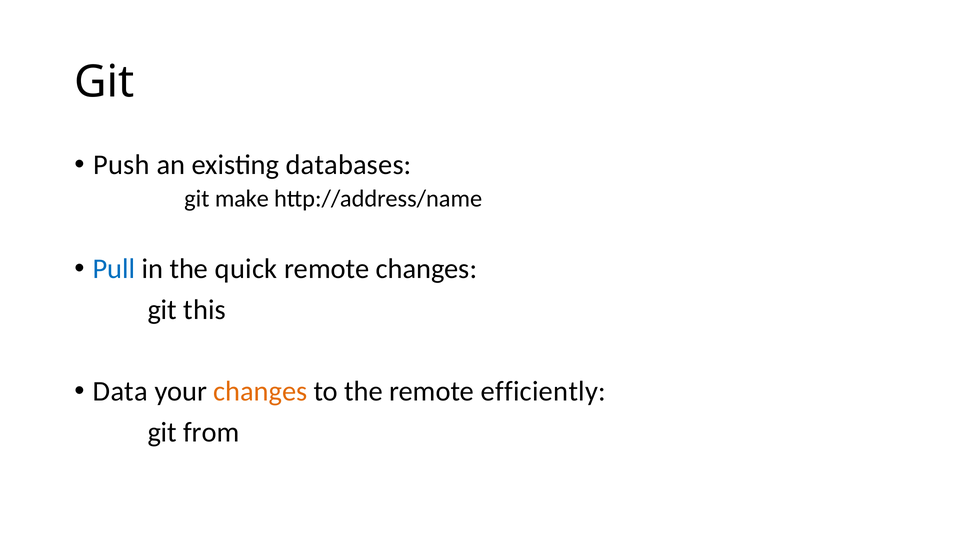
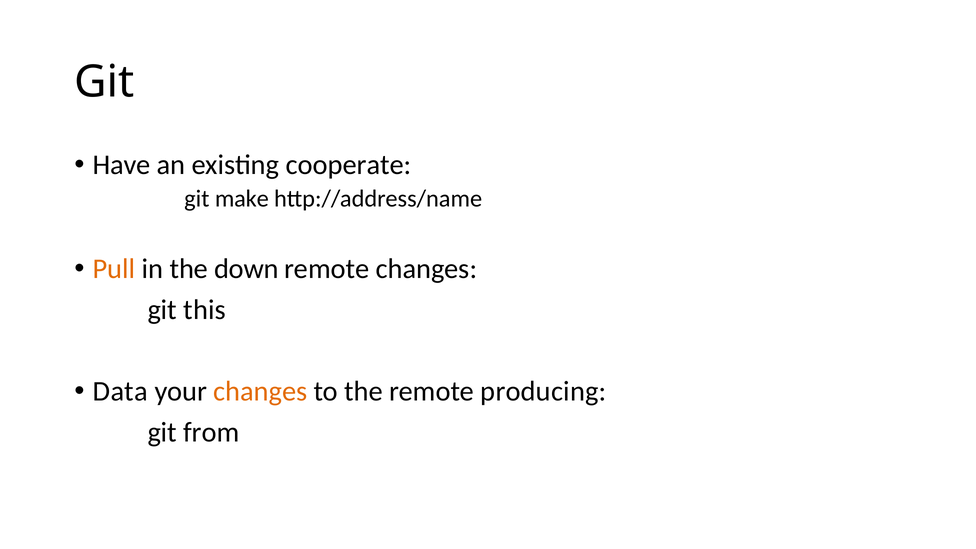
Push: Push -> Have (122, 165)
databases: databases -> cooperate (349, 165)
Pull colour: blue -> orange (114, 269)
quick: quick -> down (246, 269)
efficiently: efficiently -> producing (543, 392)
